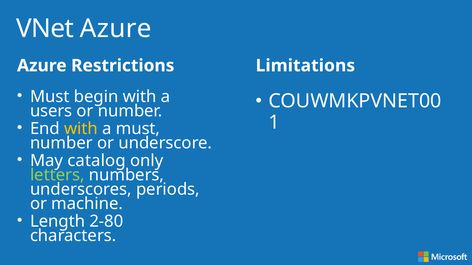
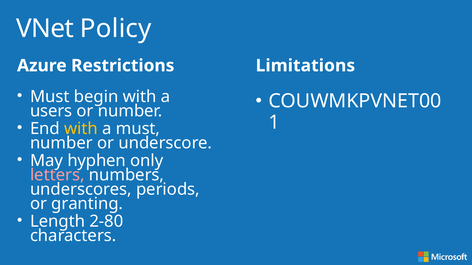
VNet Azure: Azure -> Policy (116, 29)
catalog: catalog -> hyphen (97, 161)
letters colour: light green -> pink (57, 175)
machine: machine -> granting (87, 204)
